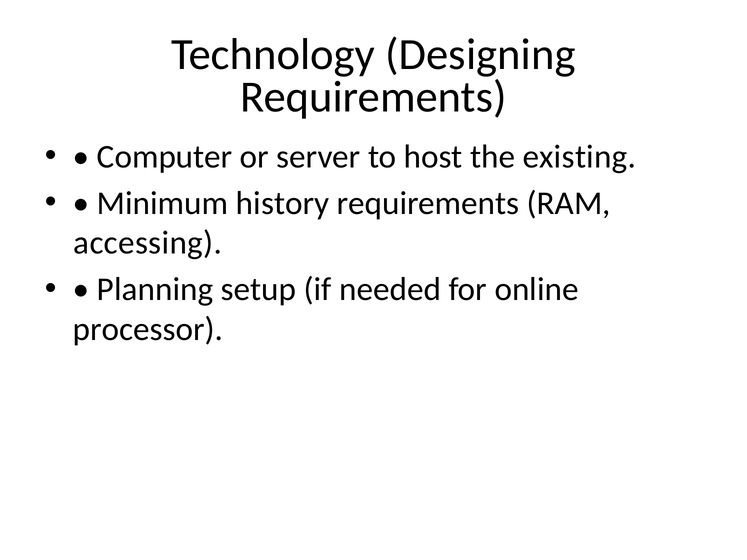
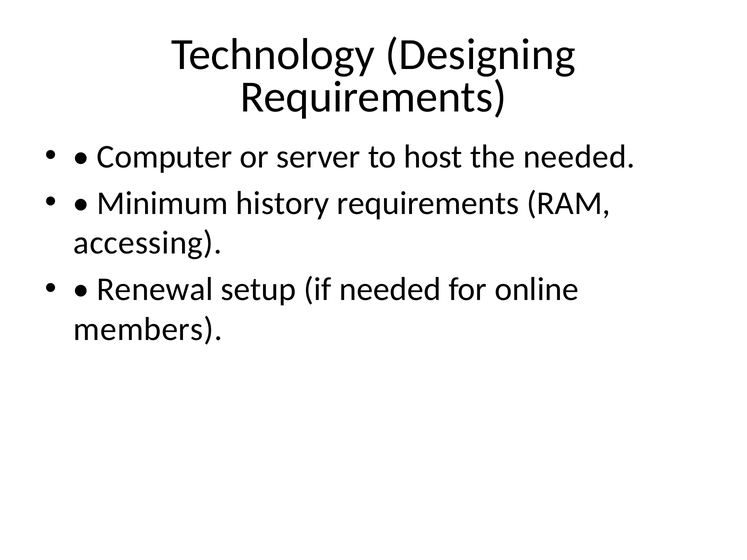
the existing: existing -> needed (579, 157)
Planning: Planning -> Renewal (155, 290)
processor: processor -> members (148, 329)
